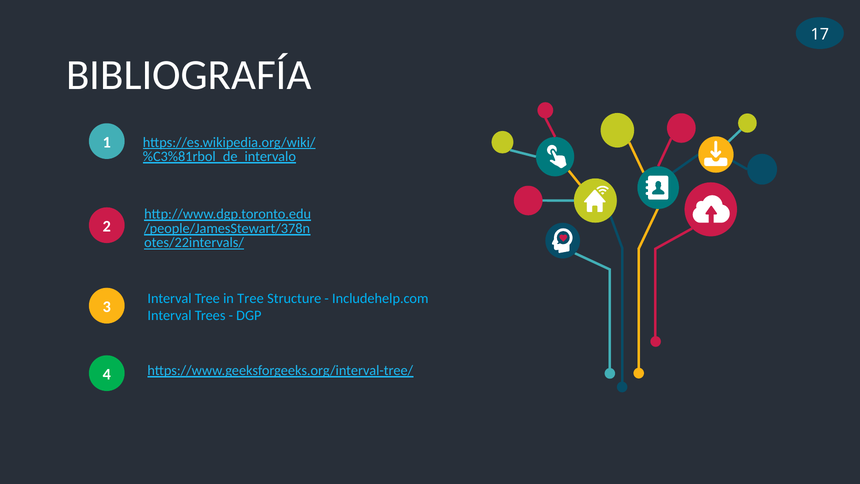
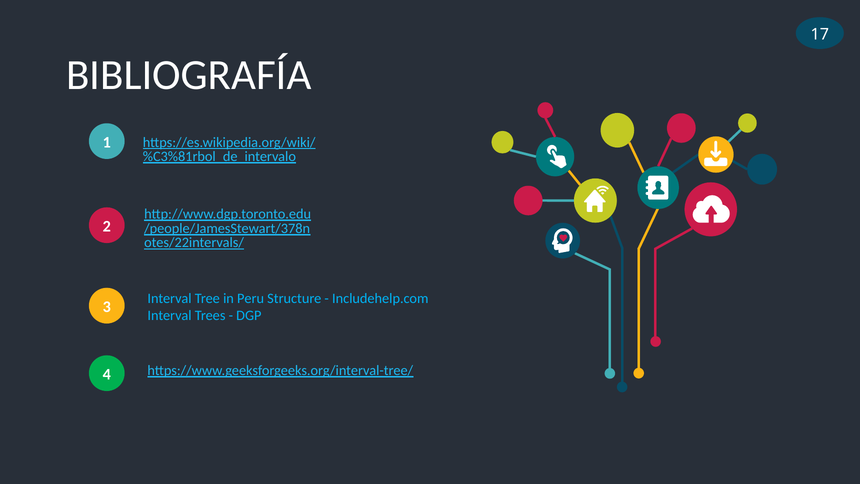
in Tree: Tree -> Peru (251, 298)
